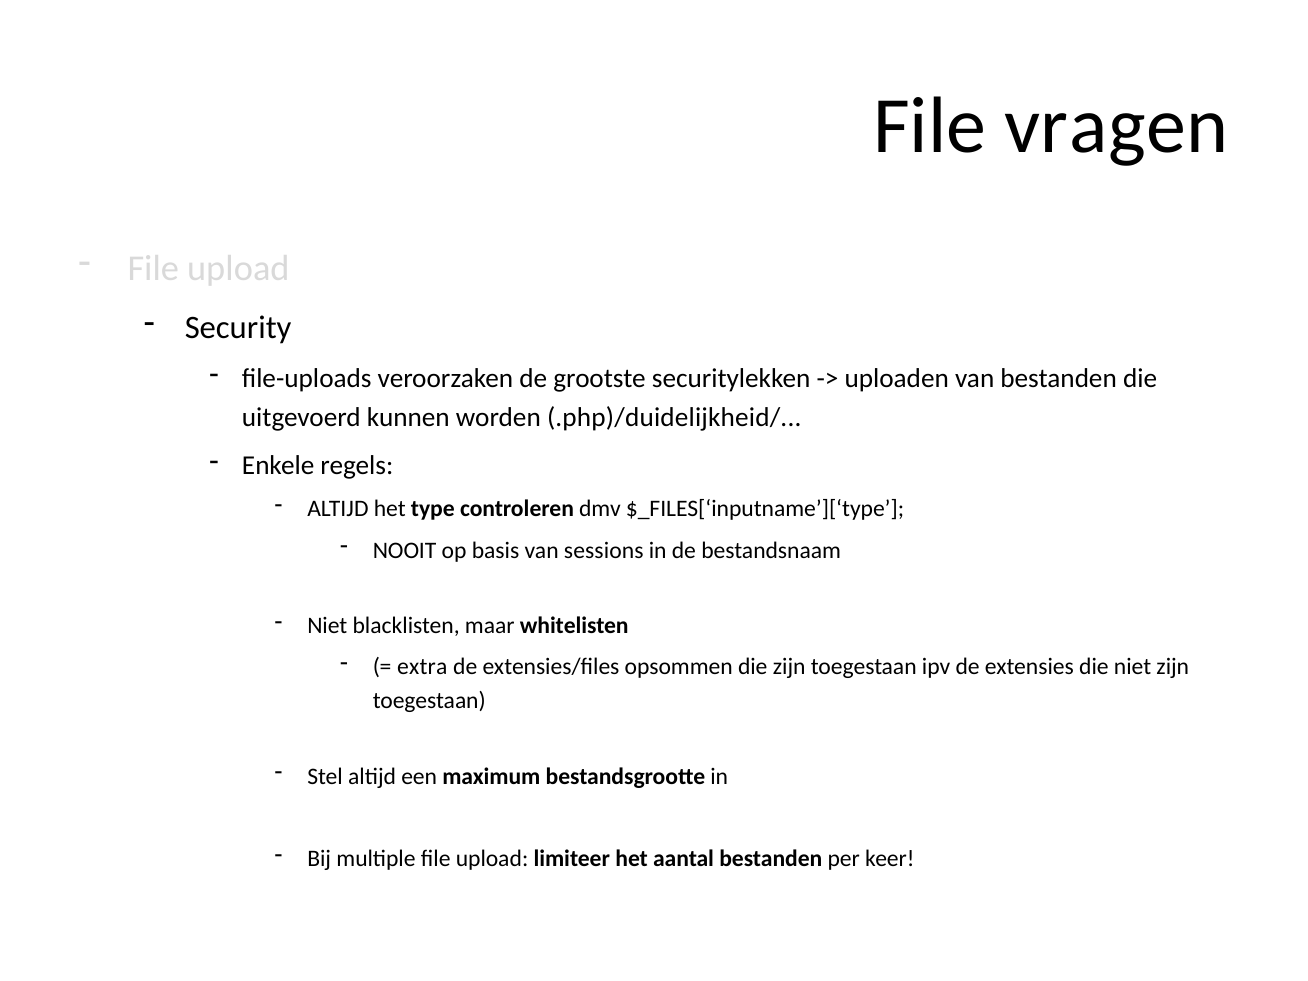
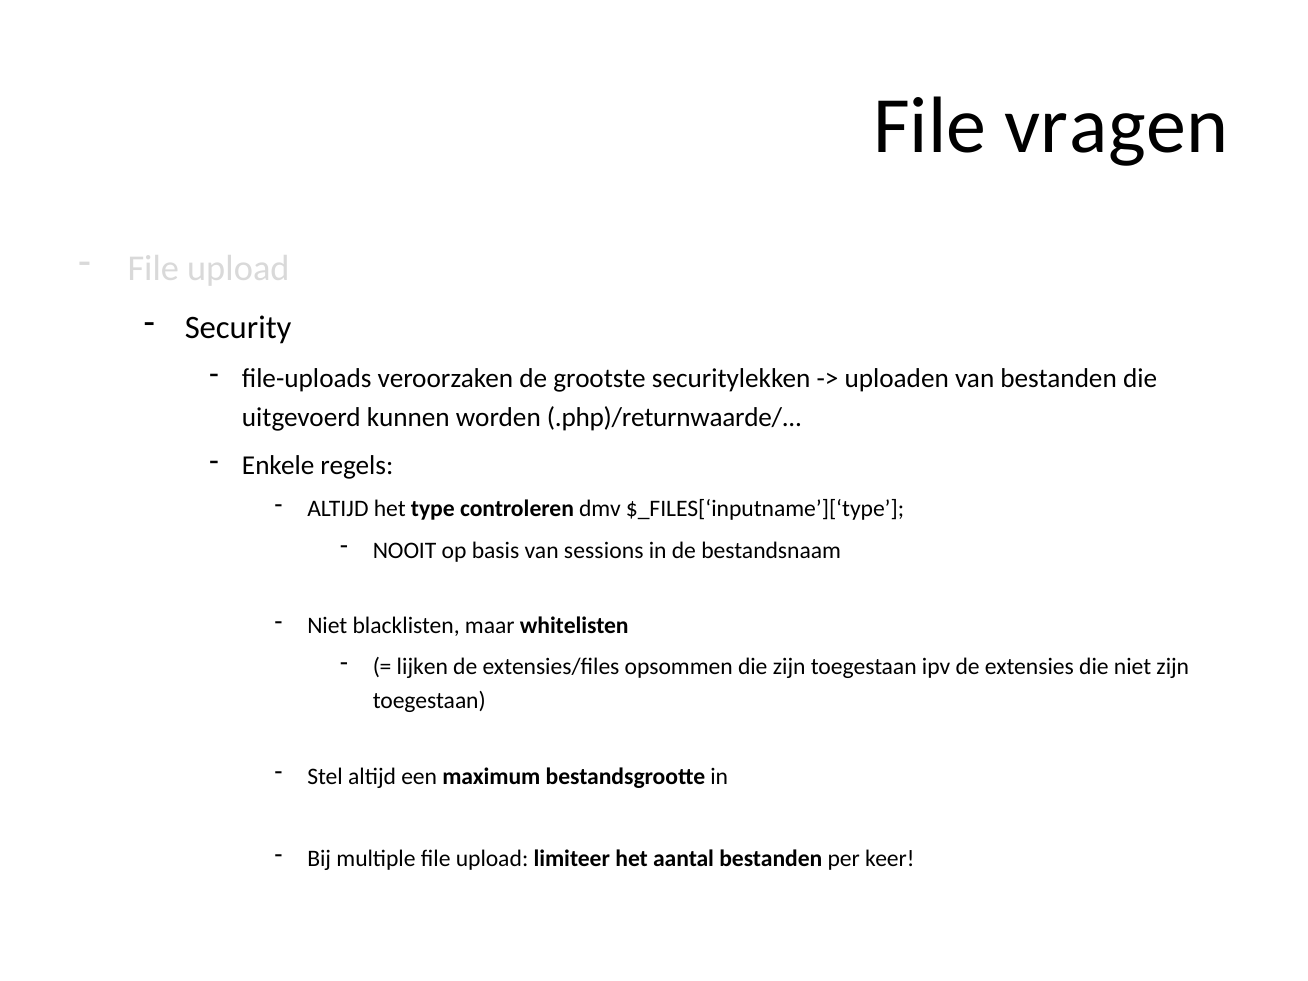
.php)/duidelijkheid/: .php)/duidelijkheid/ -> .php)/returnwaarde/ (674, 418)
extra: extra -> lijken (422, 667)
